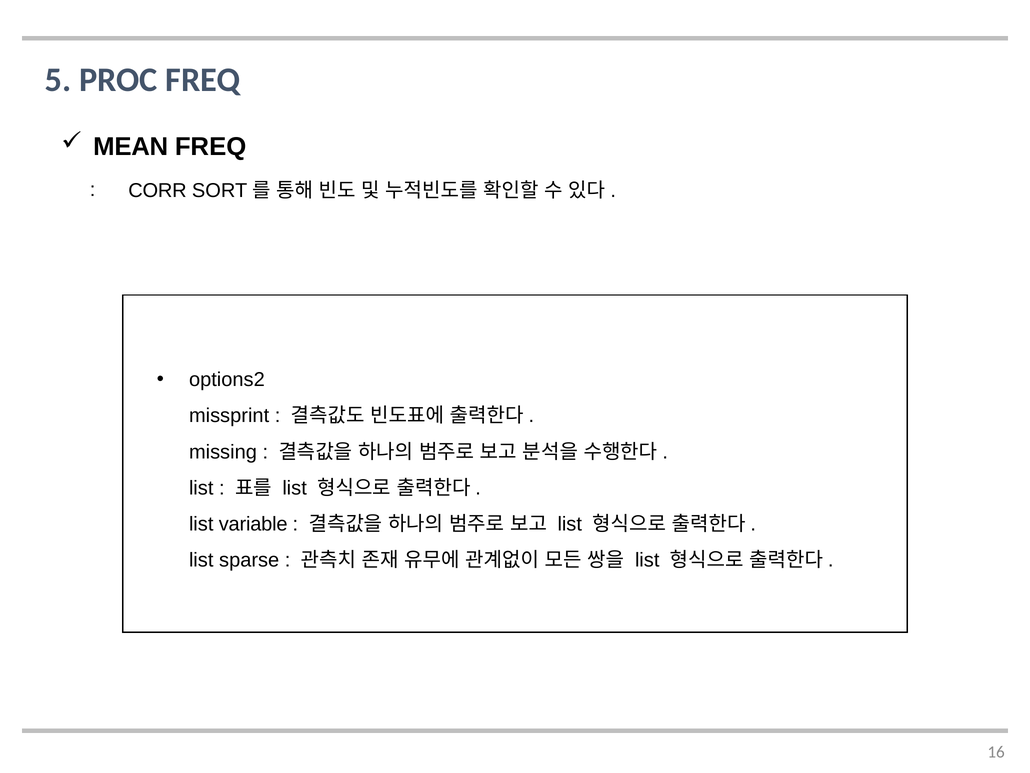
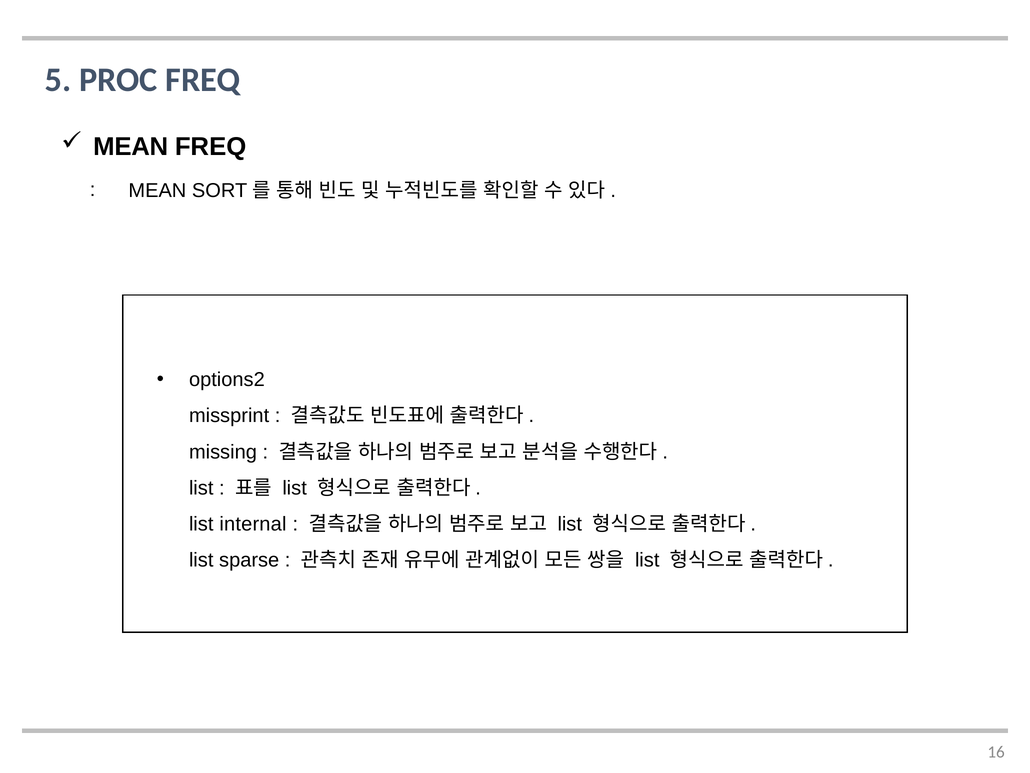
CORR: CORR -> MEAN (157, 191)
variable: variable -> internal (253, 524)
